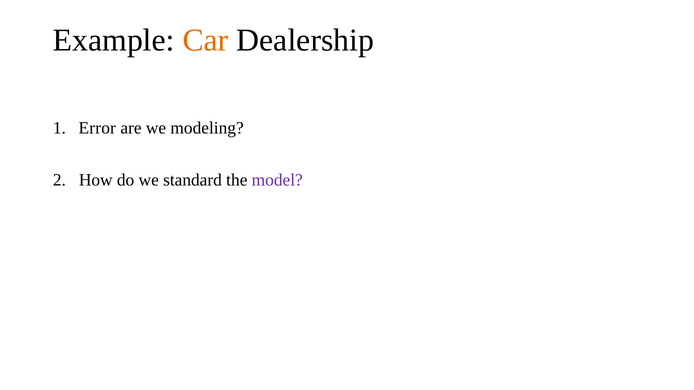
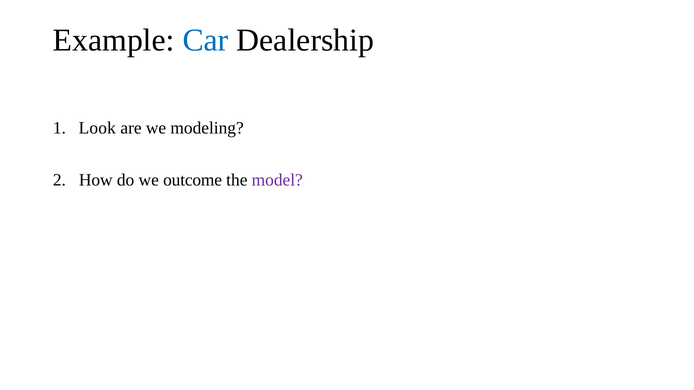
Car colour: orange -> blue (206, 40)
Error: Error -> Look (97, 128)
standard: standard -> outcome (193, 180)
